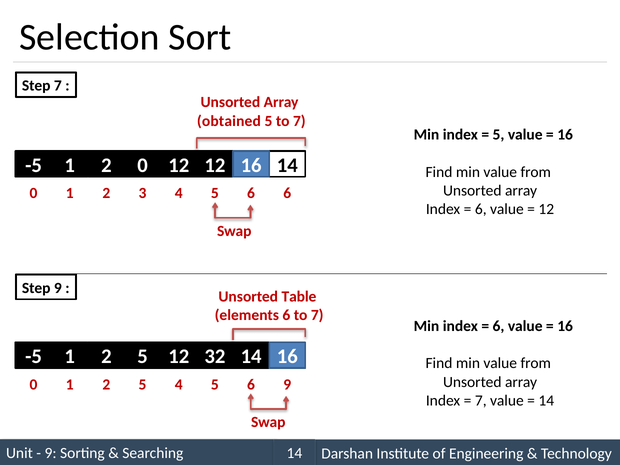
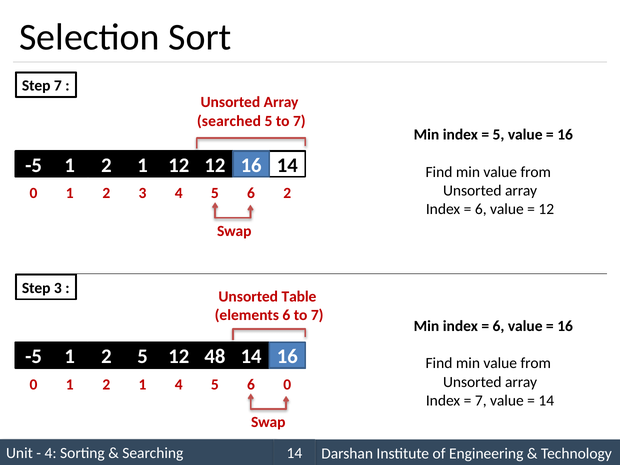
obtained: obtained -> searched (229, 121)
-5 1 2 0: 0 -> 1 (143, 165)
6 6: 6 -> 2 (287, 193)
Step 9: 9 -> 3 (58, 288)
32: 32 -> 48 (215, 357)
0 1 2 5: 5 -> 1 (143, 384)
9: 9 -> 0 (287, 384)
9: 9 -> 4 (51, 453)
